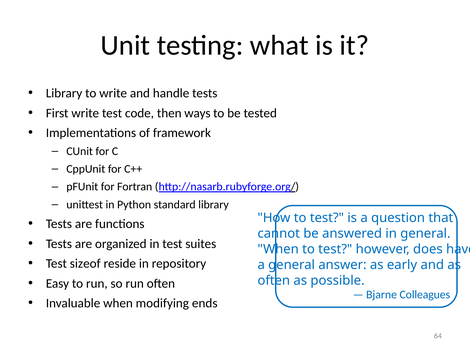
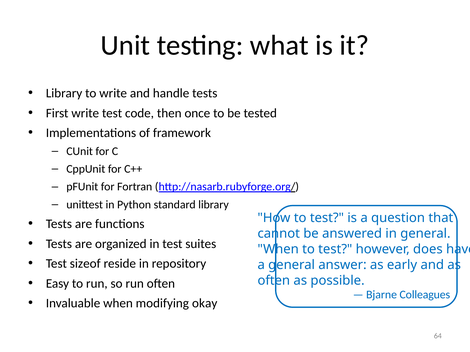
ways: ways -> once (197, 113)
ends: ends -> okay (205, 304)
